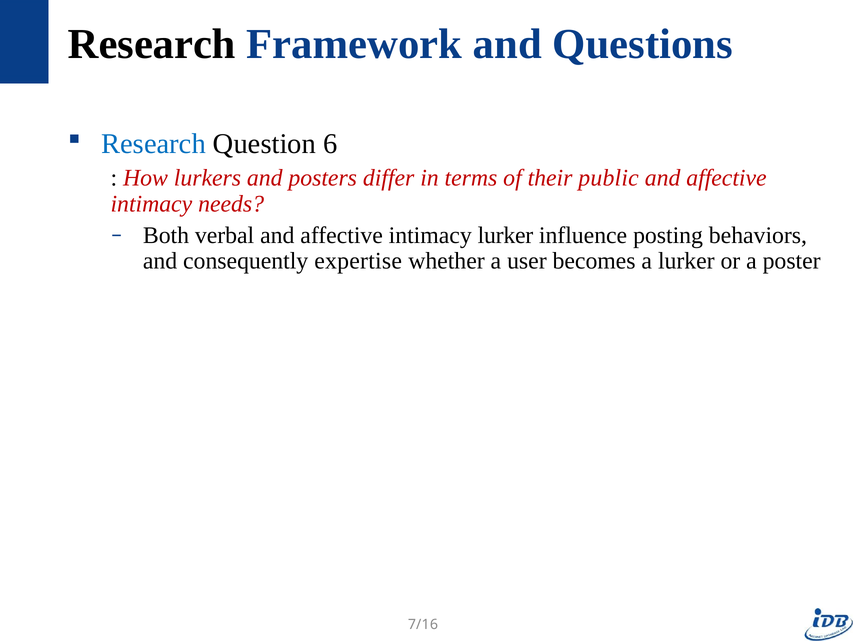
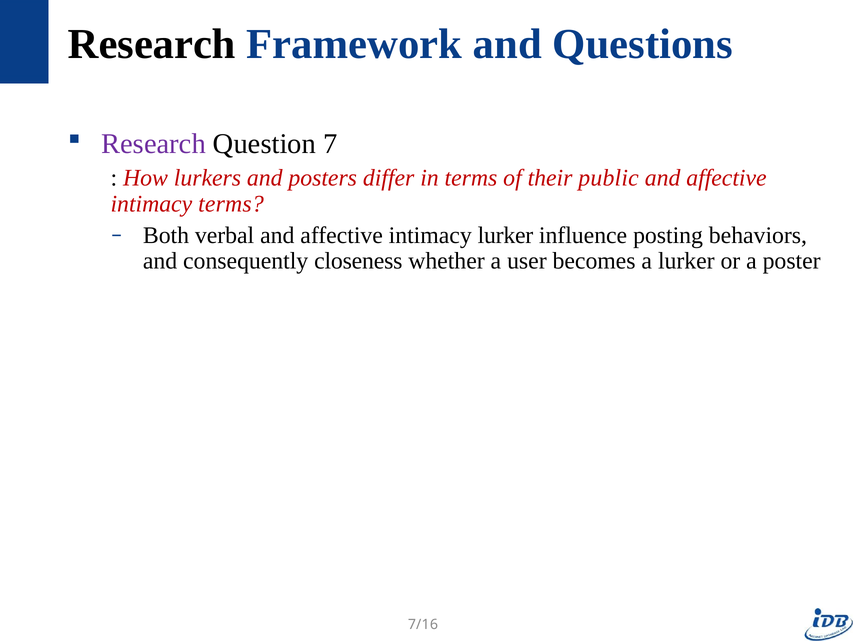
Research colour: blue -> purple (154, 144)
6: 6 -> 7 (330, 144)
intimacy needs: needs -> terms (231, 204)
expertise: expertise -> closeness (358, 261)
